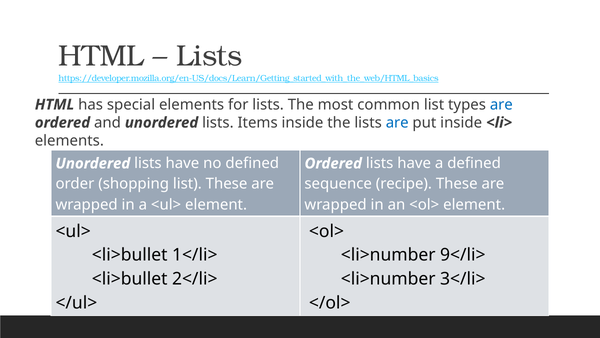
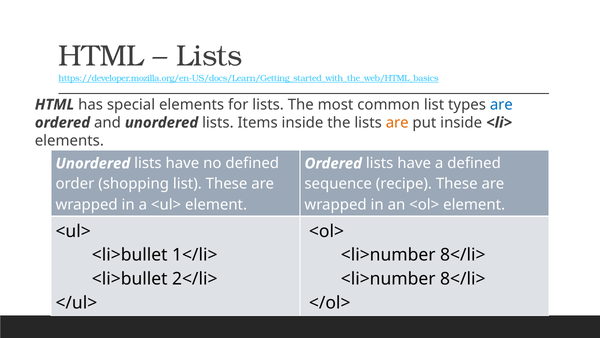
are colour: blue -> orange (397, 122)
9</li>: 9</li> -> 8</li> (463, 255)
3</li>: 3</li> -> 8</li> (463, 279)
